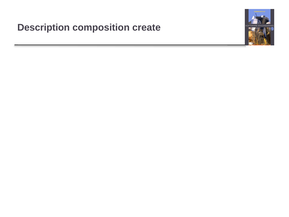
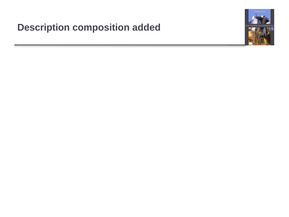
create: create -> added (146, 27)
